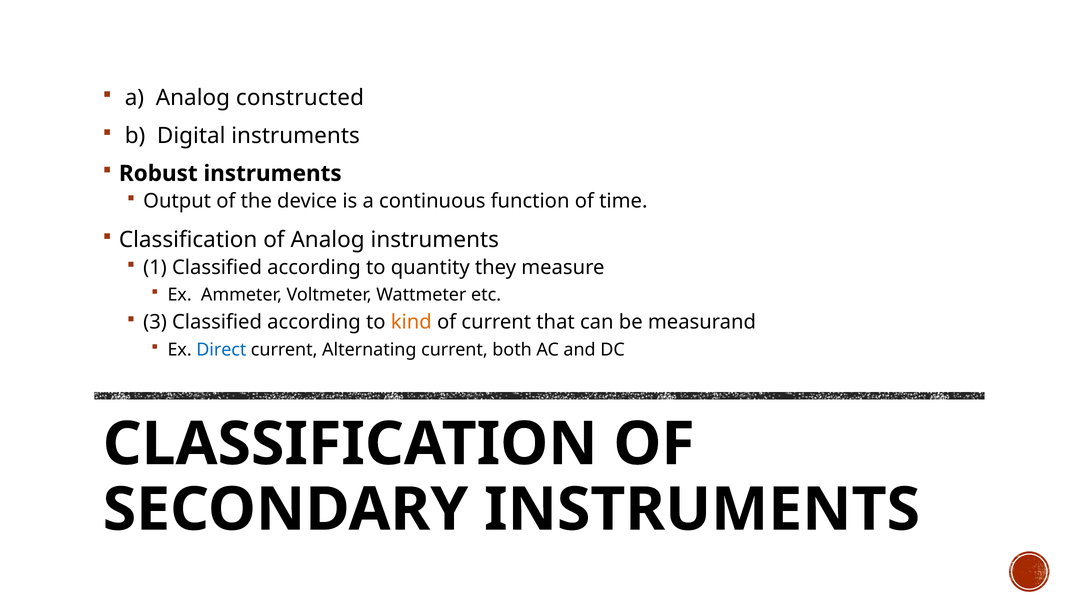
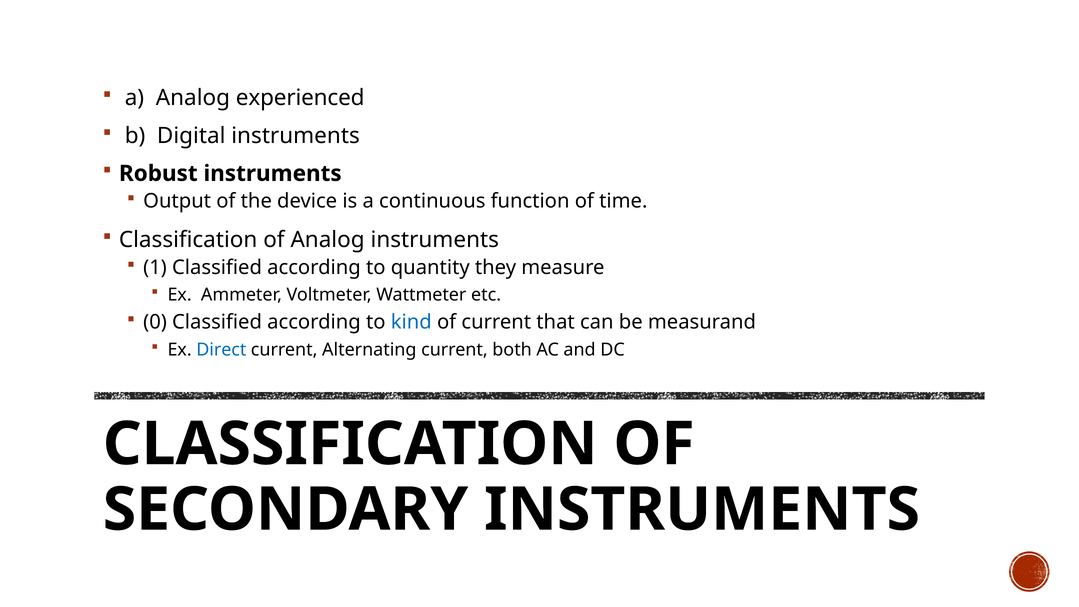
constructed: constructed -> experienced (300, 98)
3: 3 -> 0 (155, 322)
kind colour: orange -> blue (411, 322)
